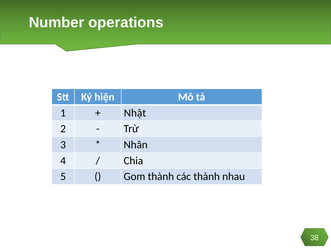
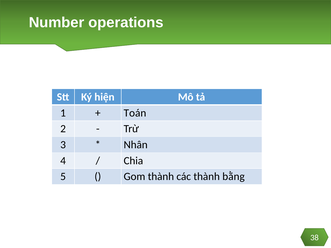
Nhật: Nhật -> Toán (135, 113)
nhau: nhau -> bằng (234, 177)
